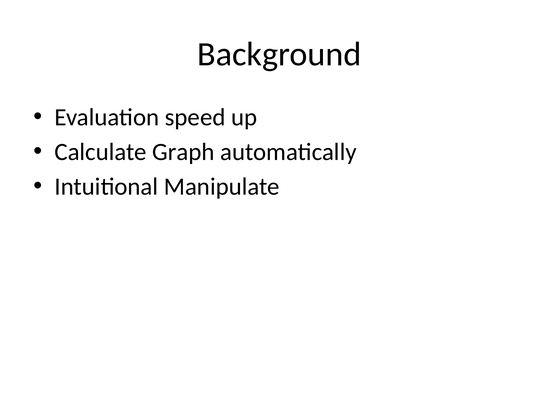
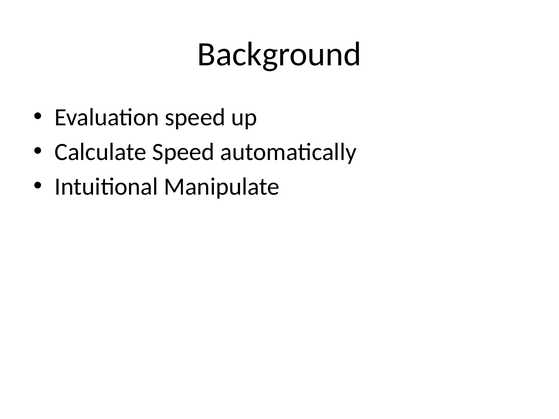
Calculate Graph: Graph -> Speed (183, 152)
